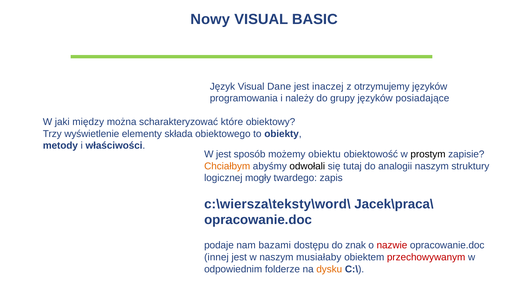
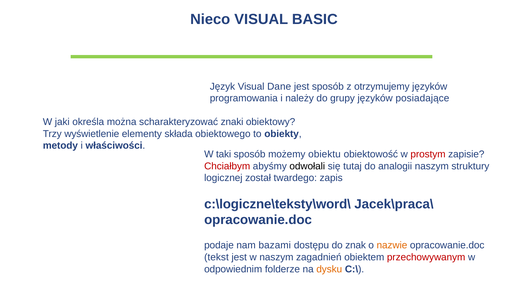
Nowy: Nowy -> Nieco (210, 19)
jest inaczej: inaczej -> sposób (328, 86)
między: między -> określa (88, 122)
które: które -> znaki (232, 122)
W jest: jest -> taki (224, 154)
prostym colour: black -> red (428, 154)
Chciałbym colour: orange -> red (227, 166)
mogły: mogły -> został (258, 178)
c:\wiersza\teksty\word\: c:\wiersza\teksty\word\ -> c:\logiczne\teksty\word\ (278, 204)
nazwie colour: red -> orange (392, 245)
innej: innej -> tekst (216, 257)
musiałaby: musiałaby -> zagadnień (319, 257)
